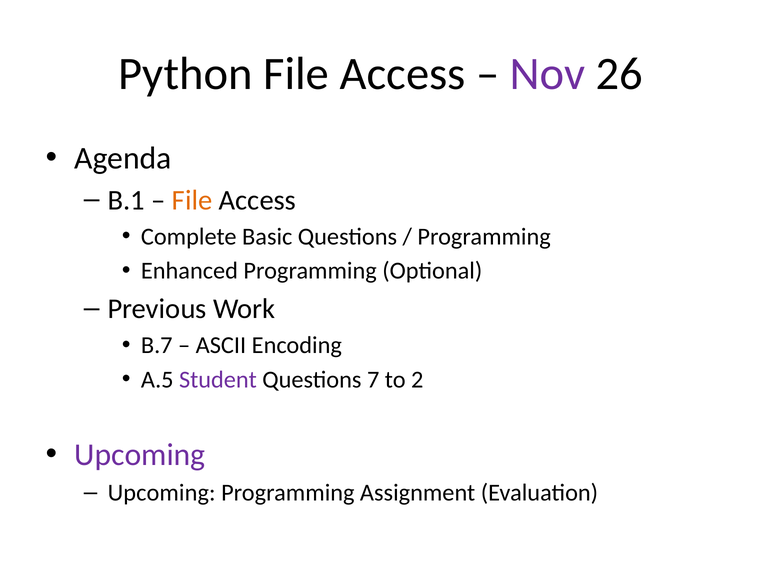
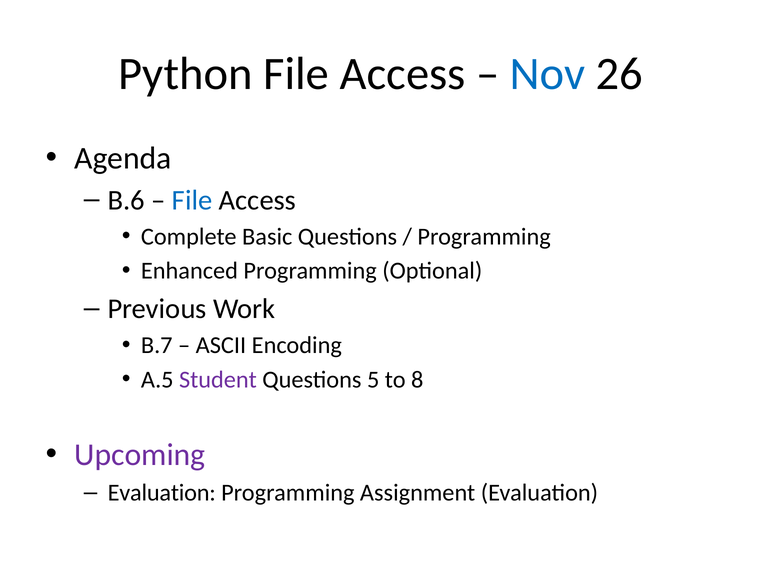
Nov colour: purple -> blue (547, 74)
B.1: B.1 -> B.6 (126, 200)
File colour: orange -> blue (192, 200)
7: 7 -> 5 (373, 380)
2: 2 -> 8 (417, 380)
Upcoming: Upcoming -> Evaluation (162, 493)
